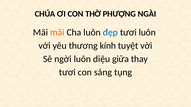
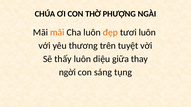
đẹp colour: blue -> orange (110, 32)
kính: kính -> trên (108, 46)
ngời: ngời -> thấy (63, 59)
tươi: tươi -> ngời (67, 73)
